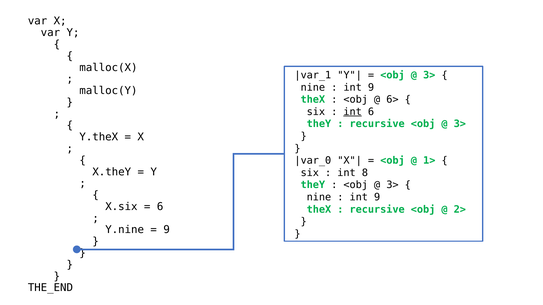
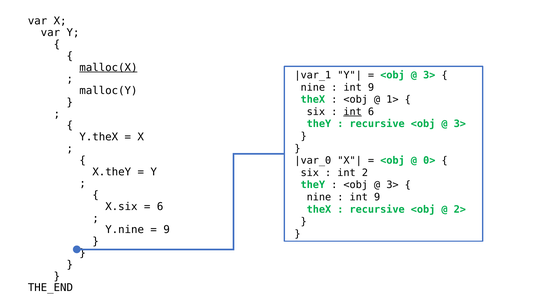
malloc(X underline: none -> present (108, 68)
6>: 6> -> 1> (392, 100)
1>: 1> -> 0> (429, 161)
8: 8 -> 2 (365, 173)
